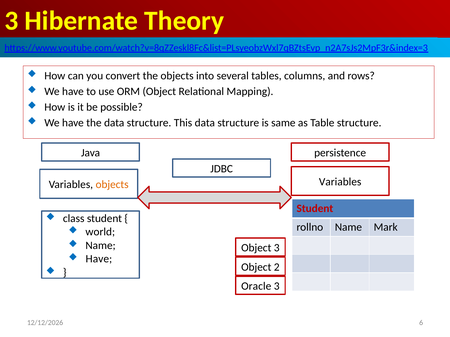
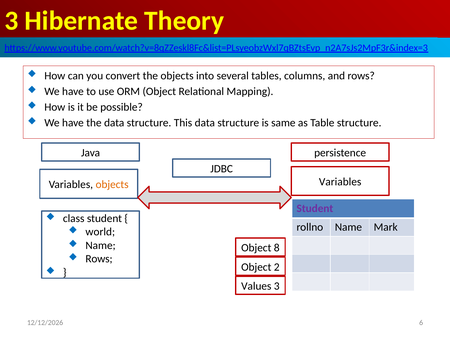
Student colour: red -> purple (315, 209)
Object 3: 3 -> 8 (277, 248)
Have: Have -> Rows (99, 259)
Oracle: Oracle -> Values (256, 287)
